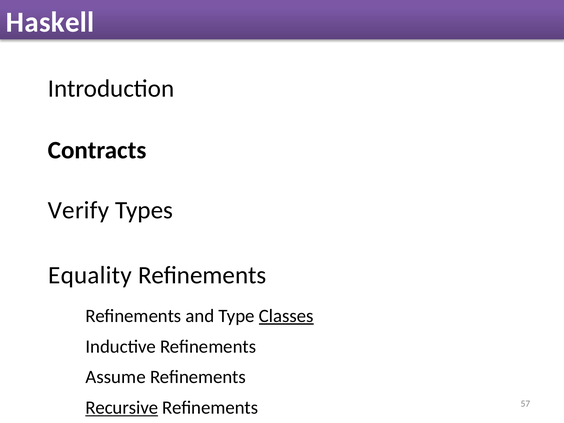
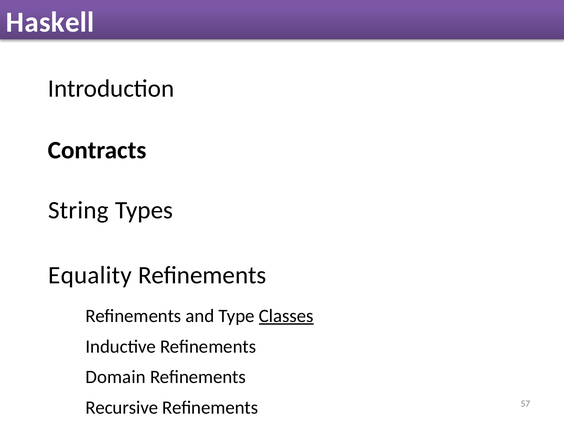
Verify: Verify -> String (79, 210)
Assume: Assume -> Domain (116, 377)
Recursive underline: present -> none (122, 408)
